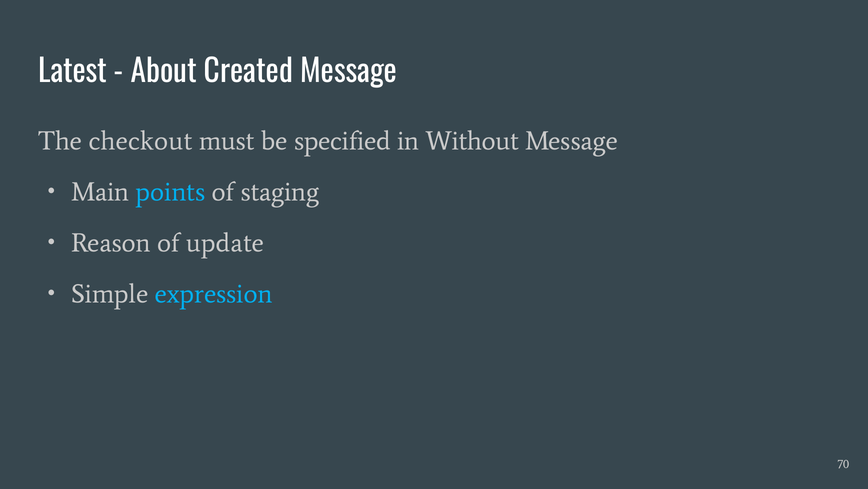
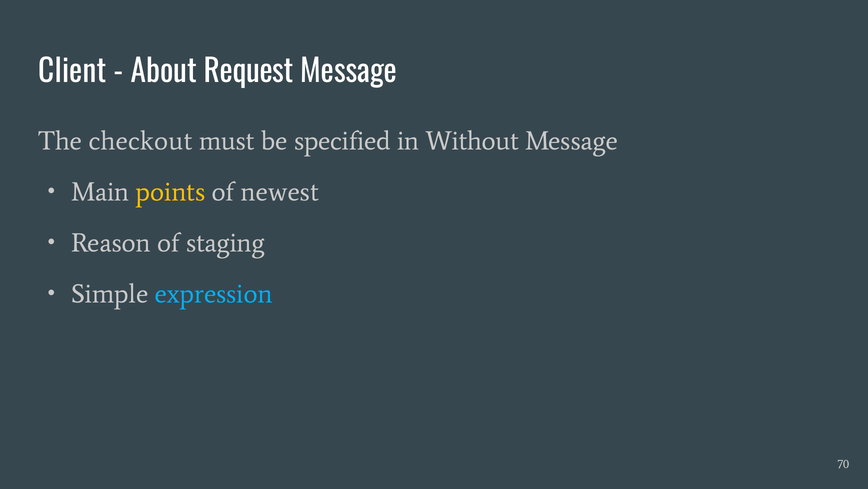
Latest: Latest -> Client (72, 72)
Created: Created -> Request (249, 72)
points colour: light blue -> yellow (171, 192)
staging: staging -> newest (280, 192)
update: update -> staging (225, 243)
